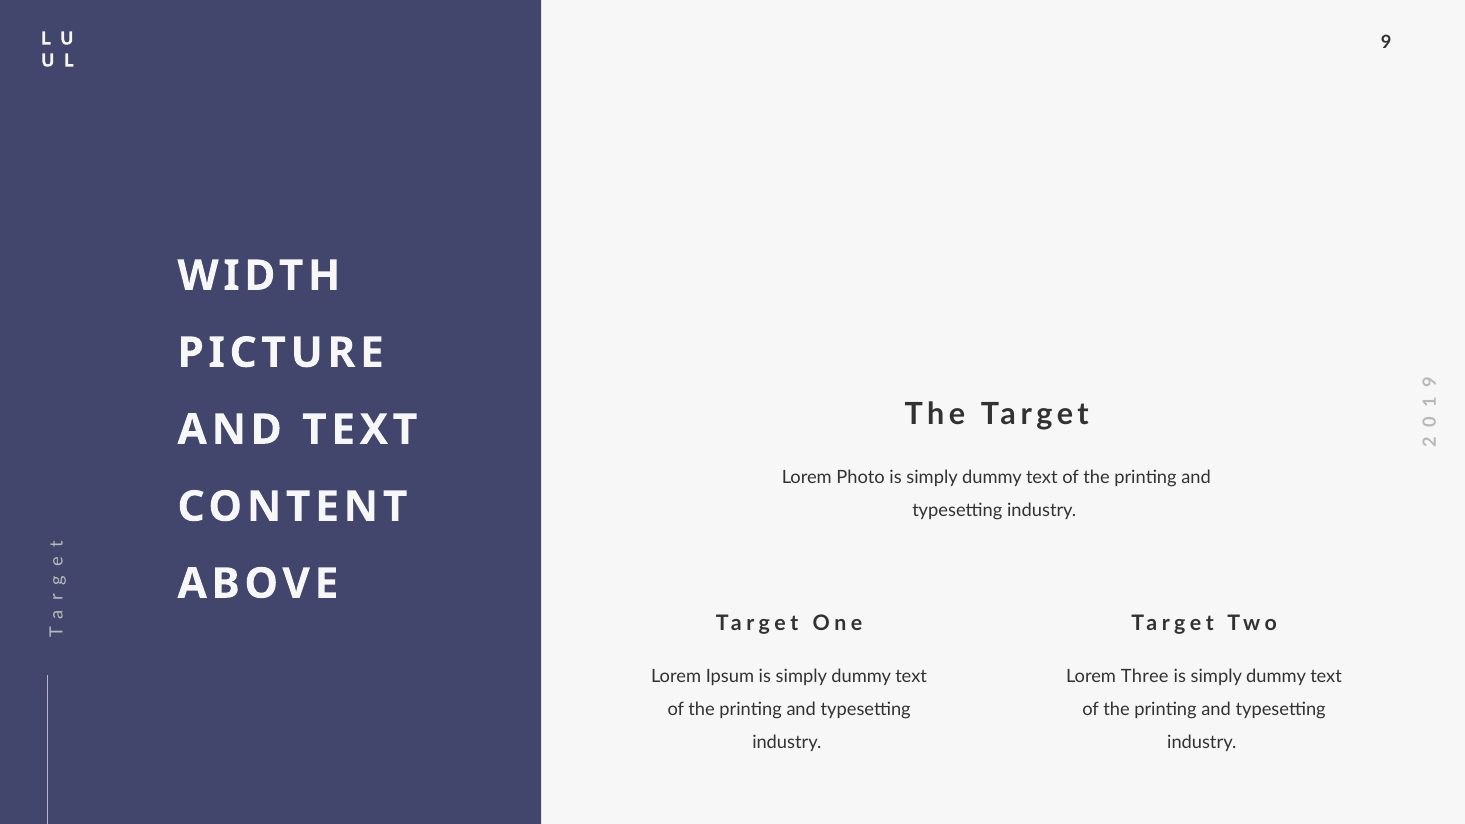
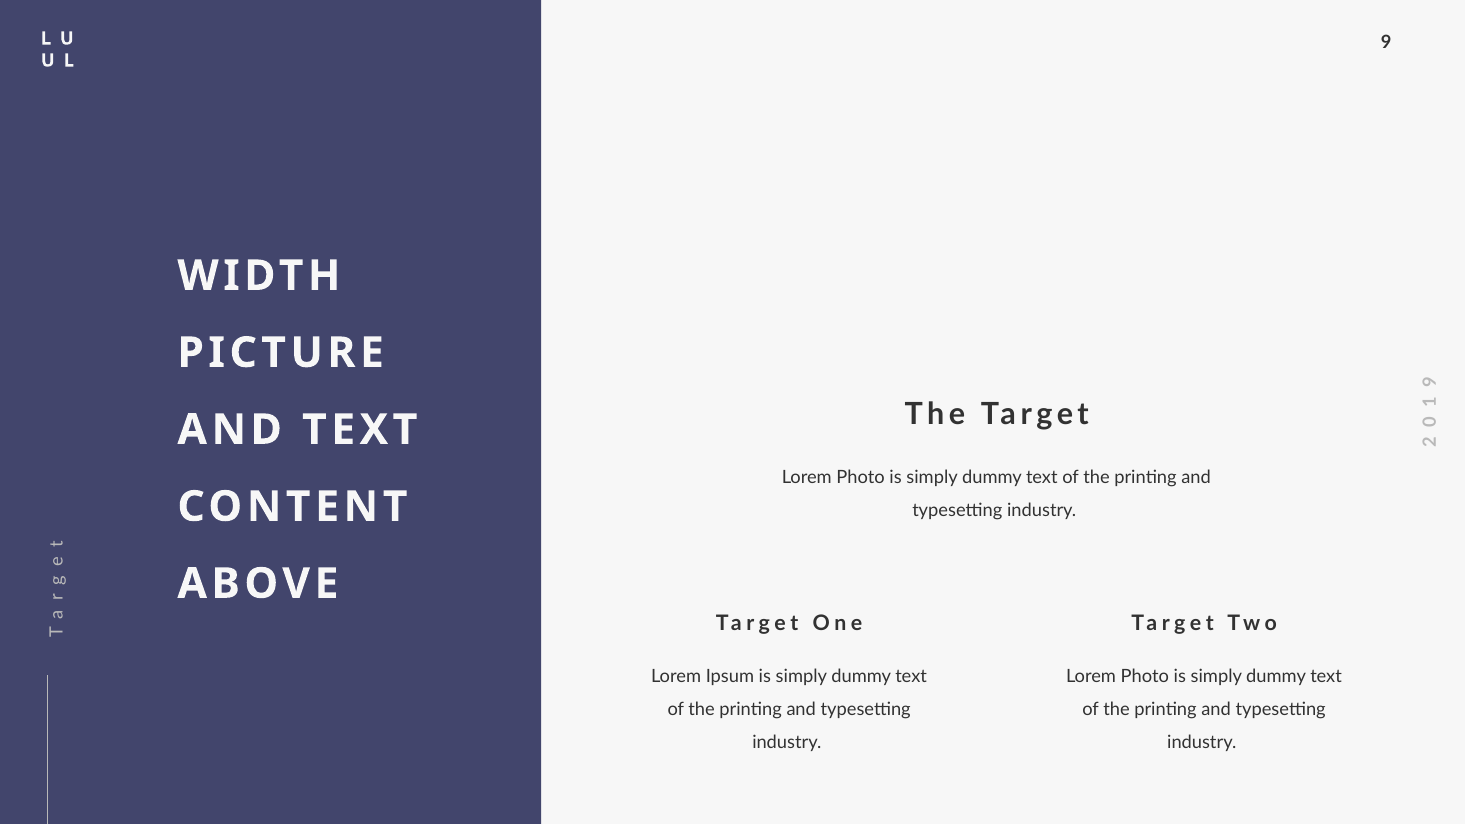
Three: Three -> Photo (1145, 676)
